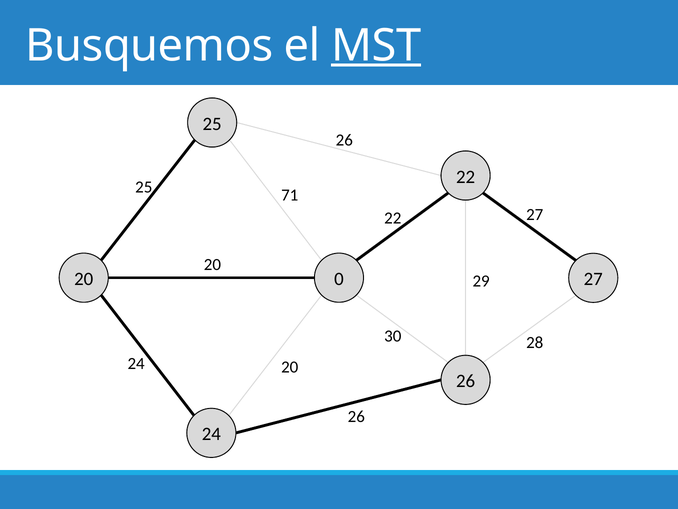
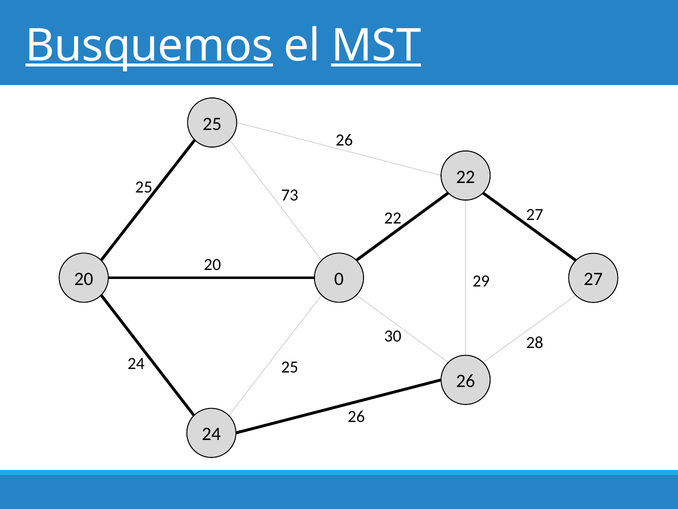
Busquemos underline: none -> present (149, 46)
71: 71 -> 73 (290, 195)
24 20: 20 -> 25 (290, 367)
